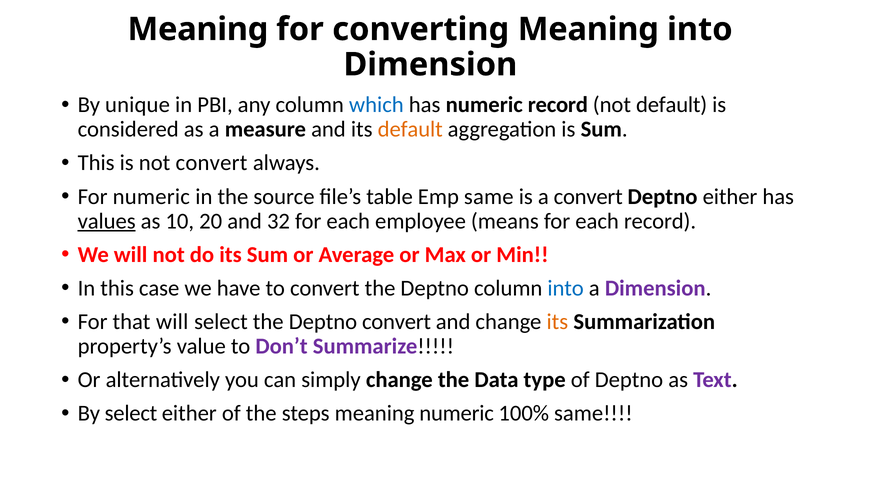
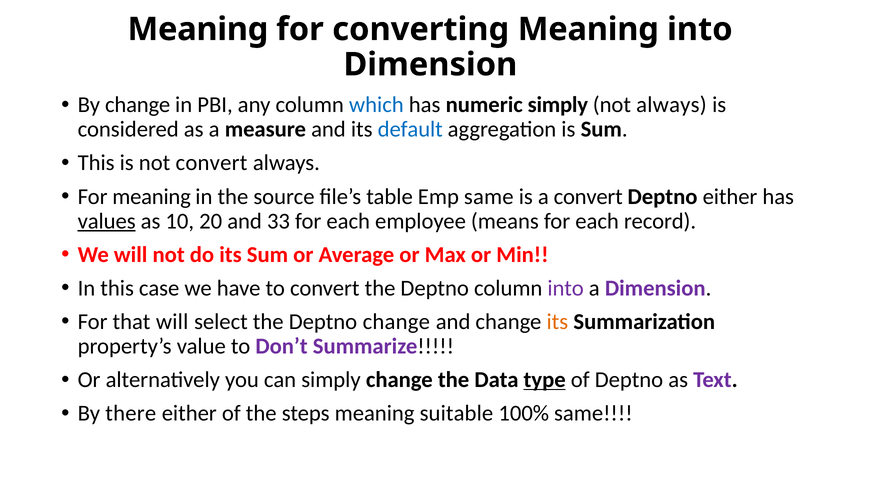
By unique: unique -> change (138, 105)
numeric record: record -> simply (558, 105)
not default: default -> always (671, 105)
default colour: orange -> blue (410, 129)
For numeric: numeric -> meaning (152, 197)
32: 32 -> 33 (278, 221)
into colour: blue -> purple (566, 288)
Deptno convert: convert -> change (396, 322)
type underline: none -> present (545, 380)
By select: select -> there (131, 413)
meaning numeric: numeric -> suitable (456, 413)
